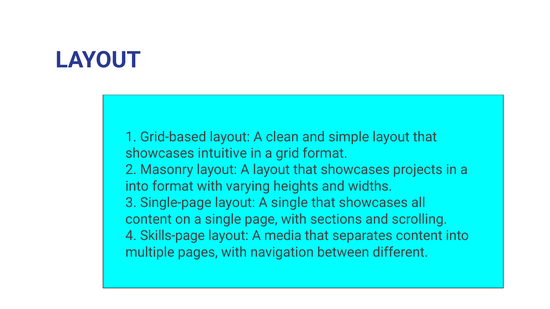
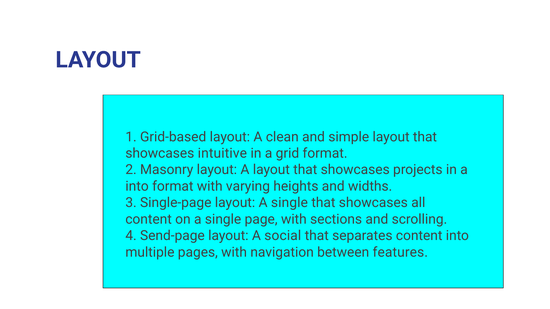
Skills-page: Skills-page -> Send-page (172, 236)
media: media -> social (283, 236)
different: different -> features (400, 252)
